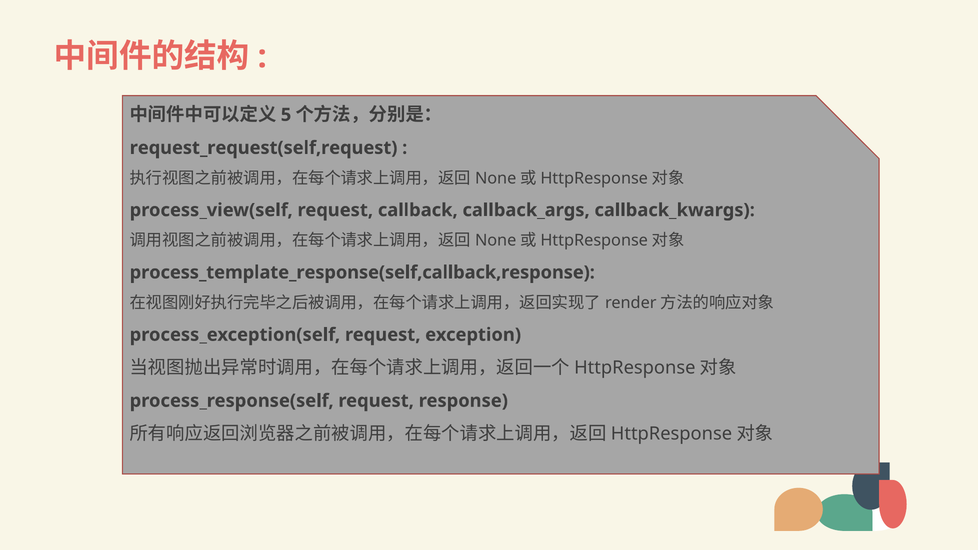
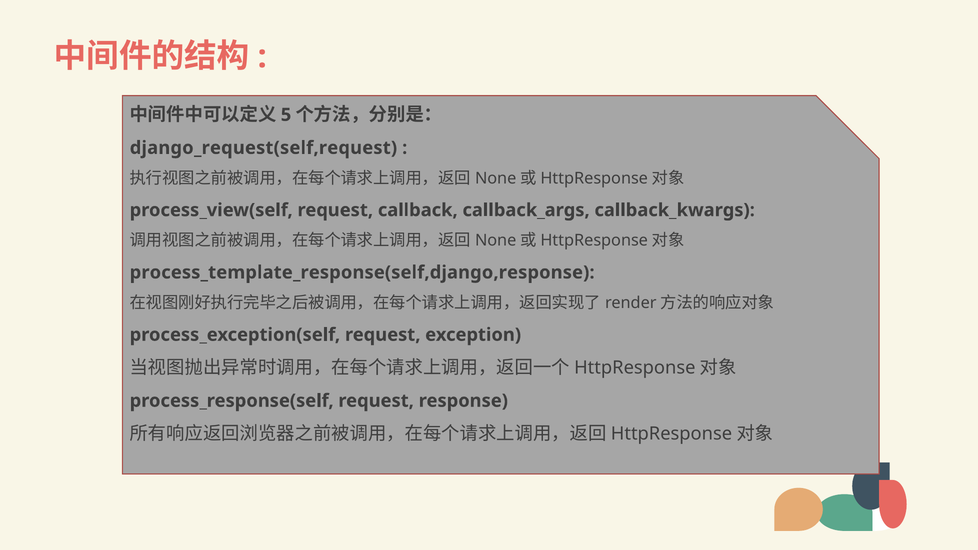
request_request(self,request: request_request(self,request -> django_request(self,request (263, 148)
process_template_response(self,callback,response: process_template_response(self,callback,response -> process_template_response(self,django,response (362, 273)
